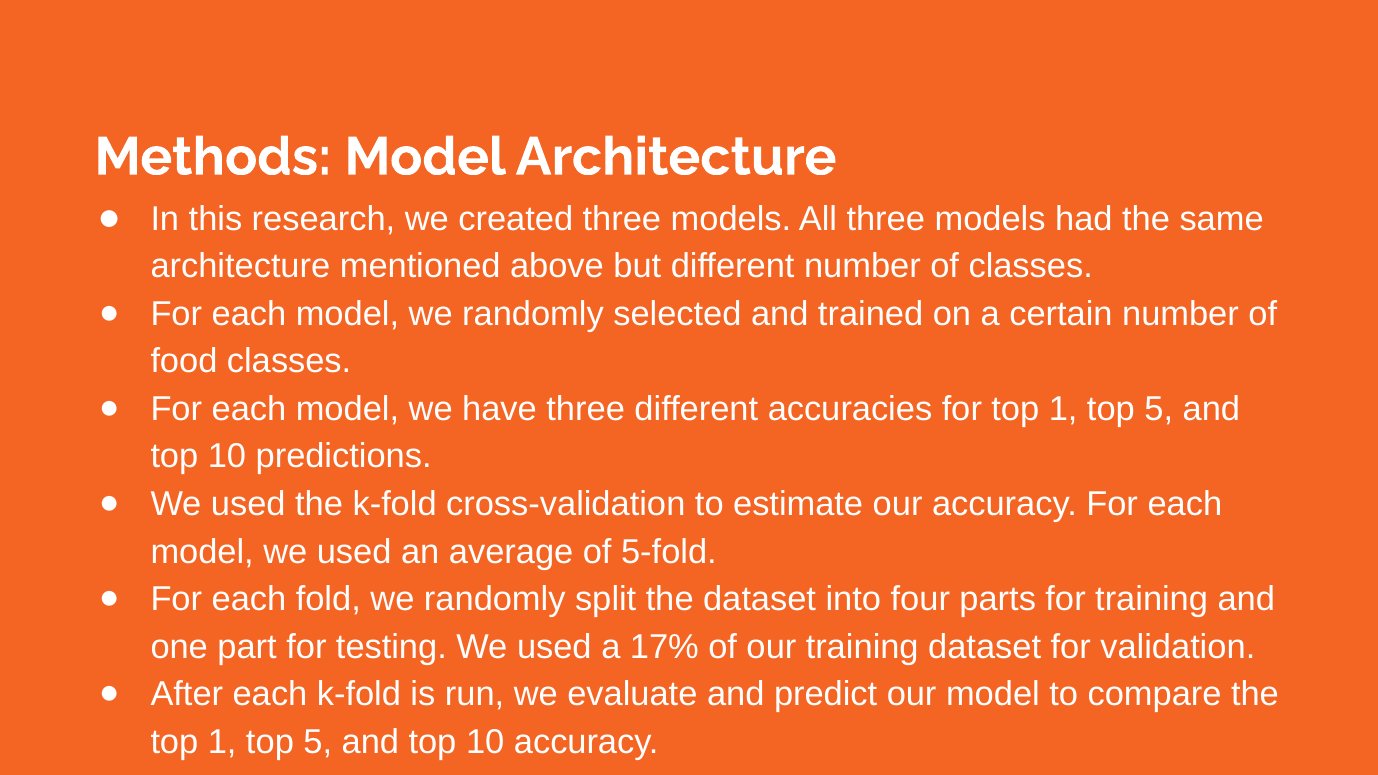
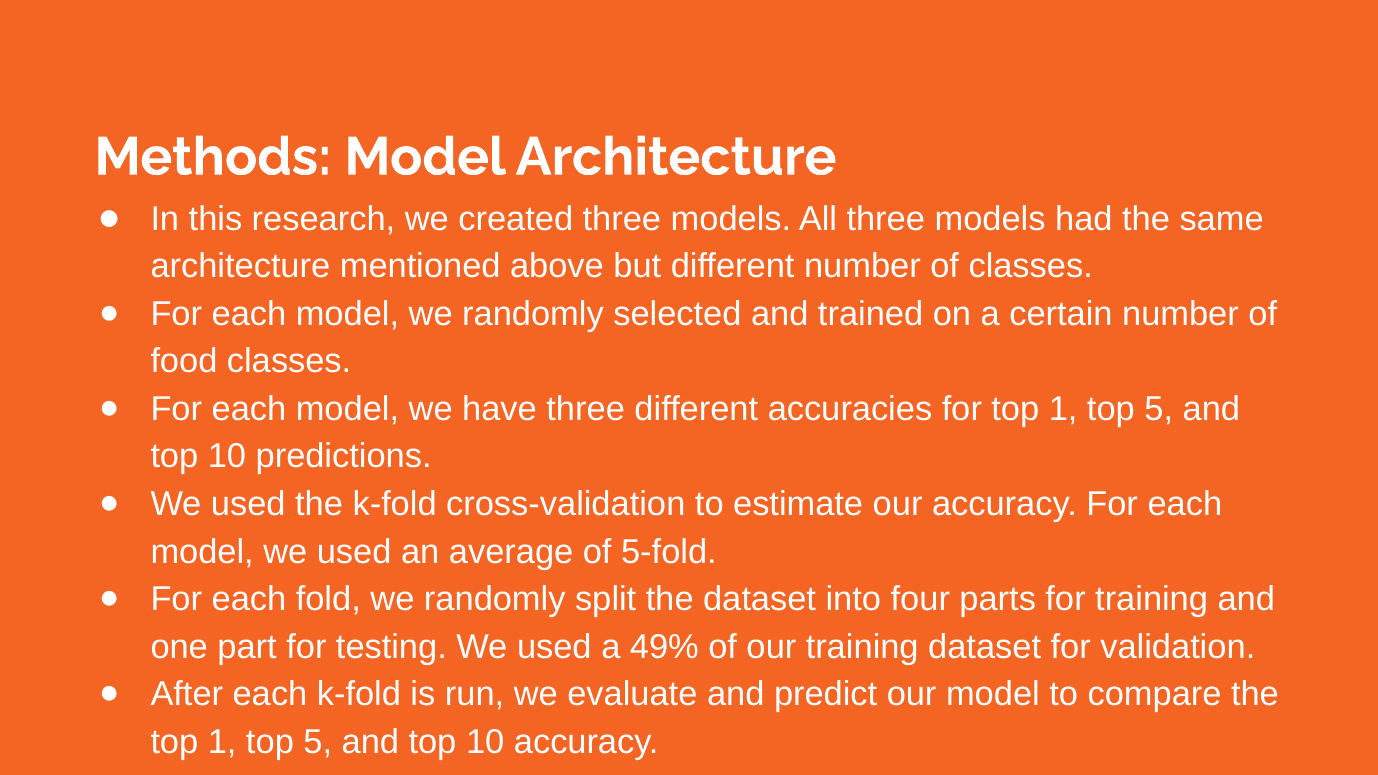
17%: 17% -> 49% (664, 647)
